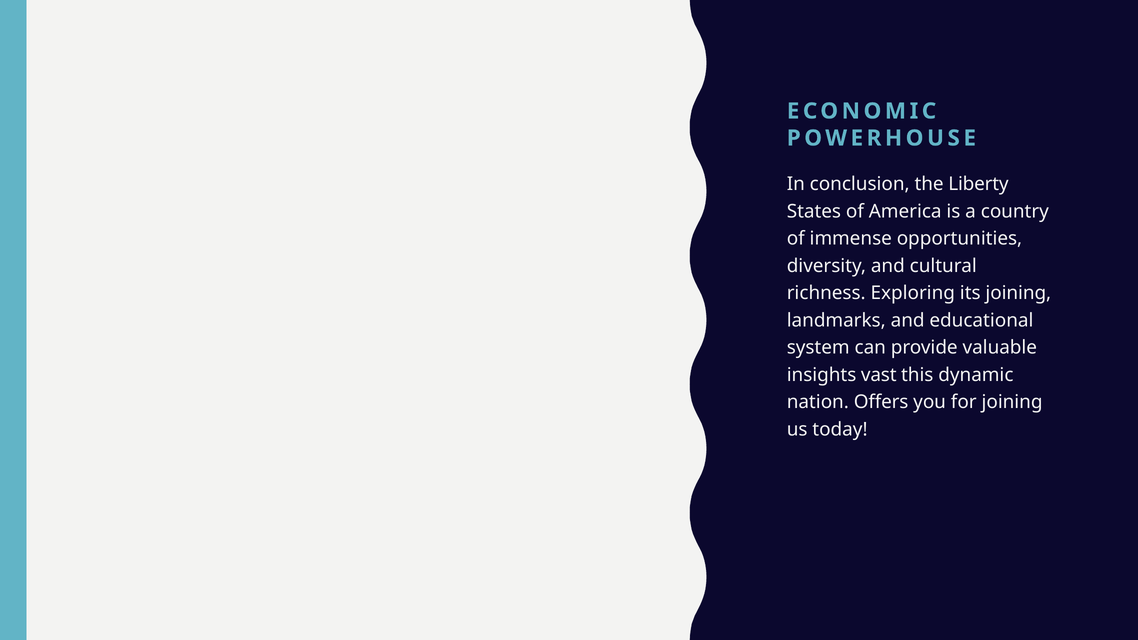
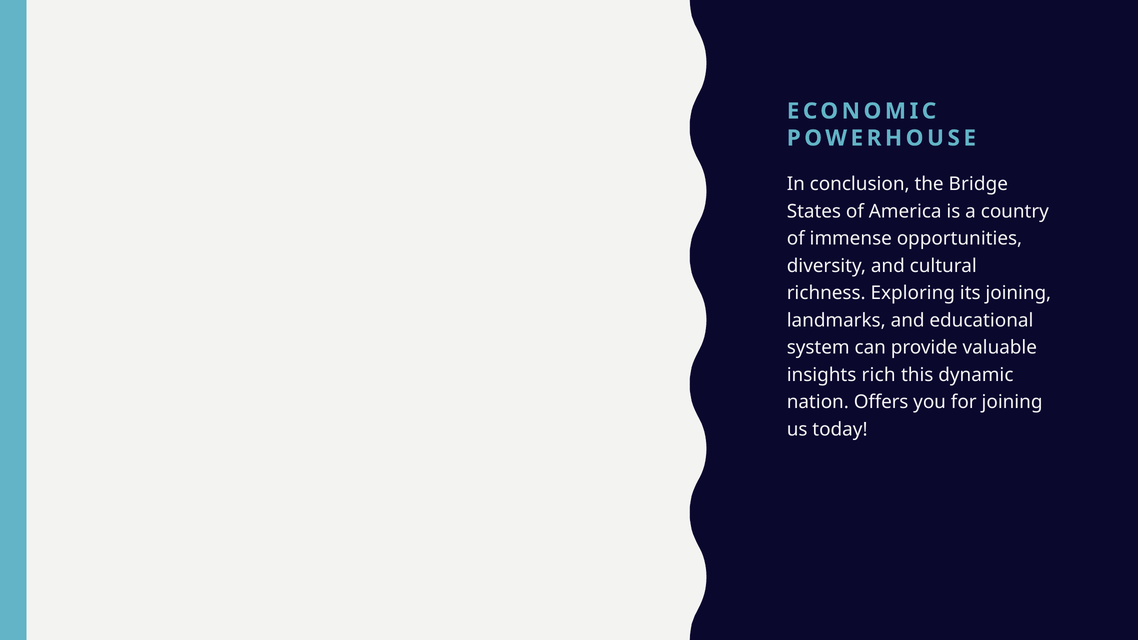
Liberty: Liberty -> Bridge (978, 184)
vast: vast -> rich (879, 375)
